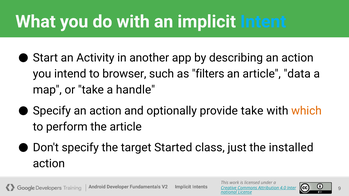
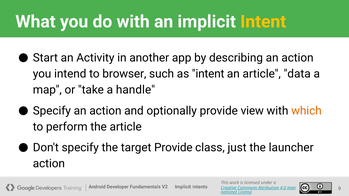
Intent colour: light blue -> yellow (263, 22)
as filters: filters -> intent (208, 74)
provide take: take -> view (252, 111)
target Started: Started -> Provide (173, 148)
installed: installed -> launcher (291, 148)
